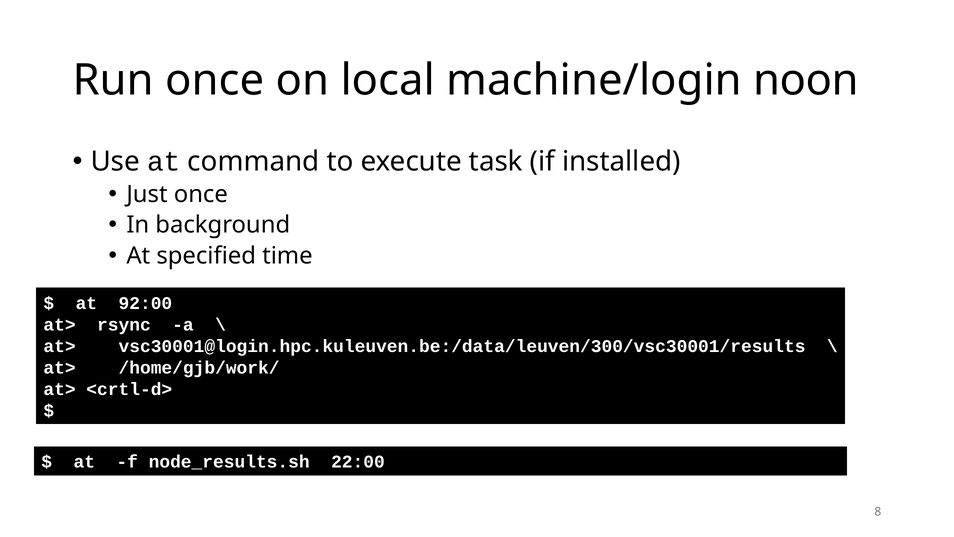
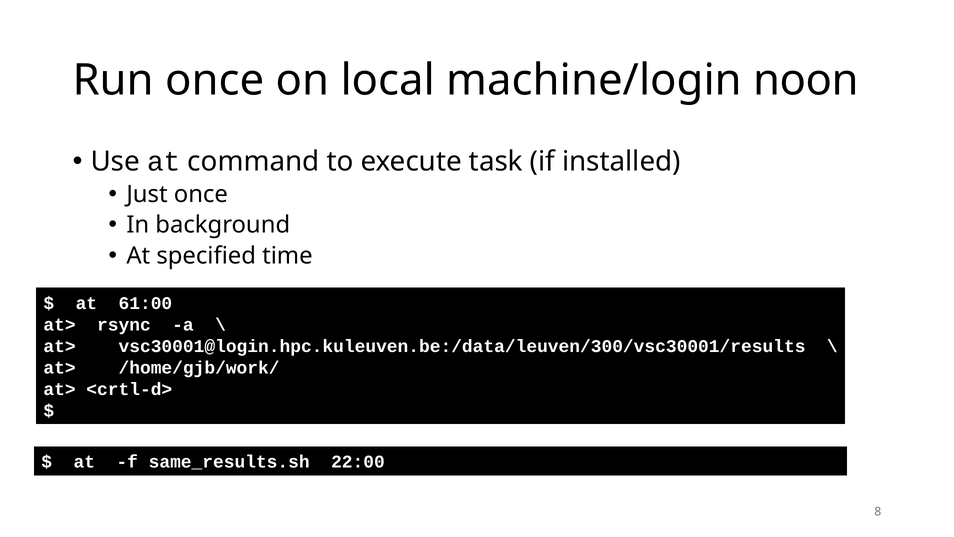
92:00: 92:00 -> 61:00 (145, 303)
node_results.sh: node_results.sh -> same_results.sh (229, 462)
